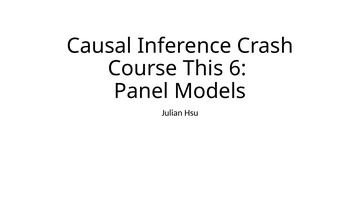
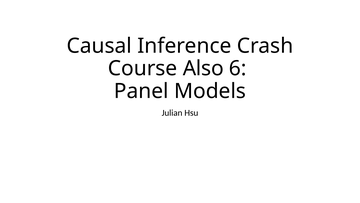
This: This -> Also (203, 68)
